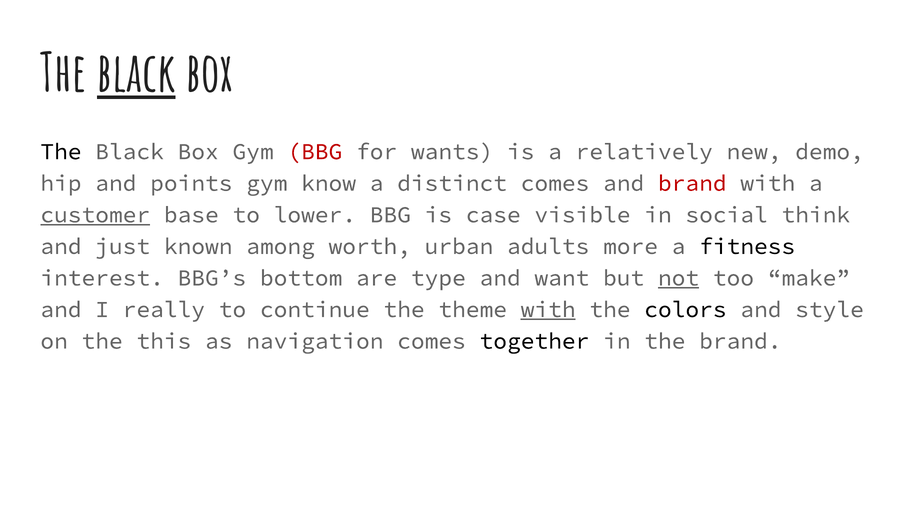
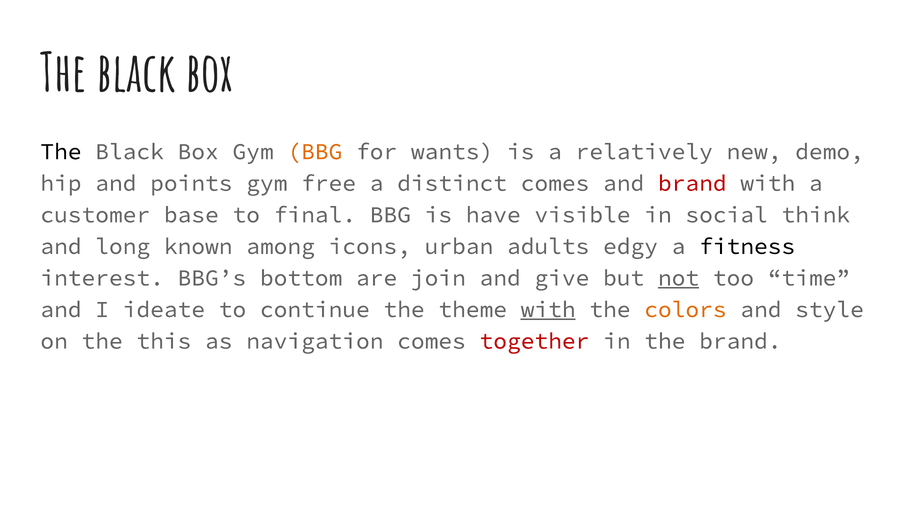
black underline: present -> none (136, 74)
BBG colour: red -> orange (315, 152)
know: know -> free (329, 183)
customer underline: present -> none (95, 215)
lower: lower -> final (315, 215)
case: case -> have (493, 215)
just: just -> long (123, 246)
worth: worth -> icons (370, 246)
more: more -> edgy (631, 246)
type: type -> join (438, 278)
want: want -> give (562, 278)
make: make -> time (809, 278)
really: really -> ideate (164, 309)
colors colour: black -> orange (685, 309)
together colour: black -> red (534, 341)
